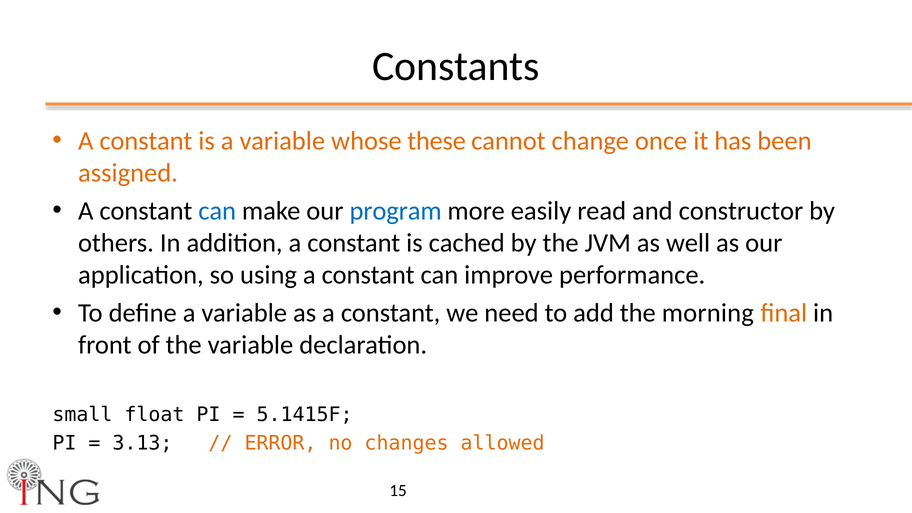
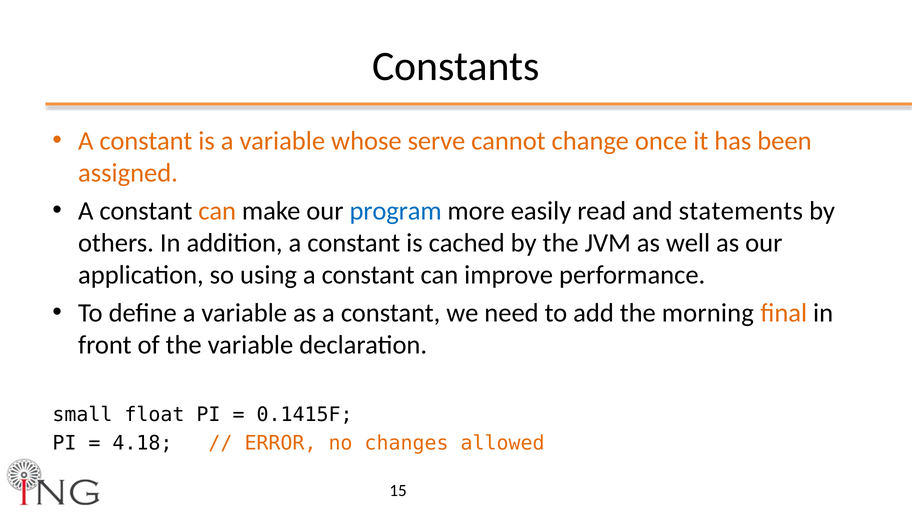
these: these -> serve (437, 141)
can colour: blue -> orange (217, 211)
constructor: constructor -> statements (741, 211)
5.1415F: 5.1415F -> 0.1415F (305, 415)
3.13: 3.13 -> 4.18 (142, 443)
